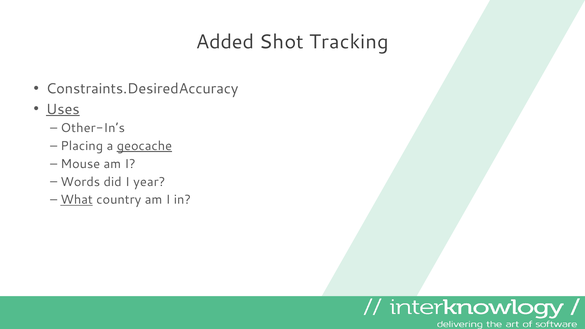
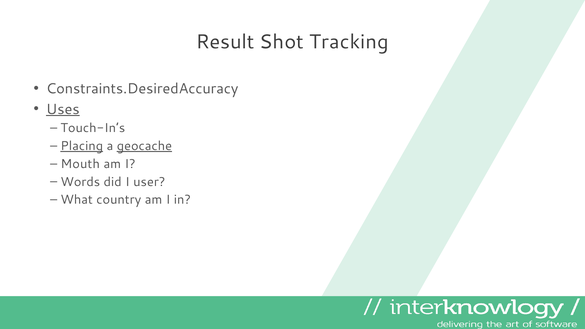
Added: Added -> Result (225, 42)
Other-In’s: Other-In’s -> Touch-In’s (93, 128)
Placing underline: none -> present (82, 146)
Mouse: Mouse -> Mouth (80, 164)
year: year -> user (149, 182)
What underline: present -> none (77, 200)
